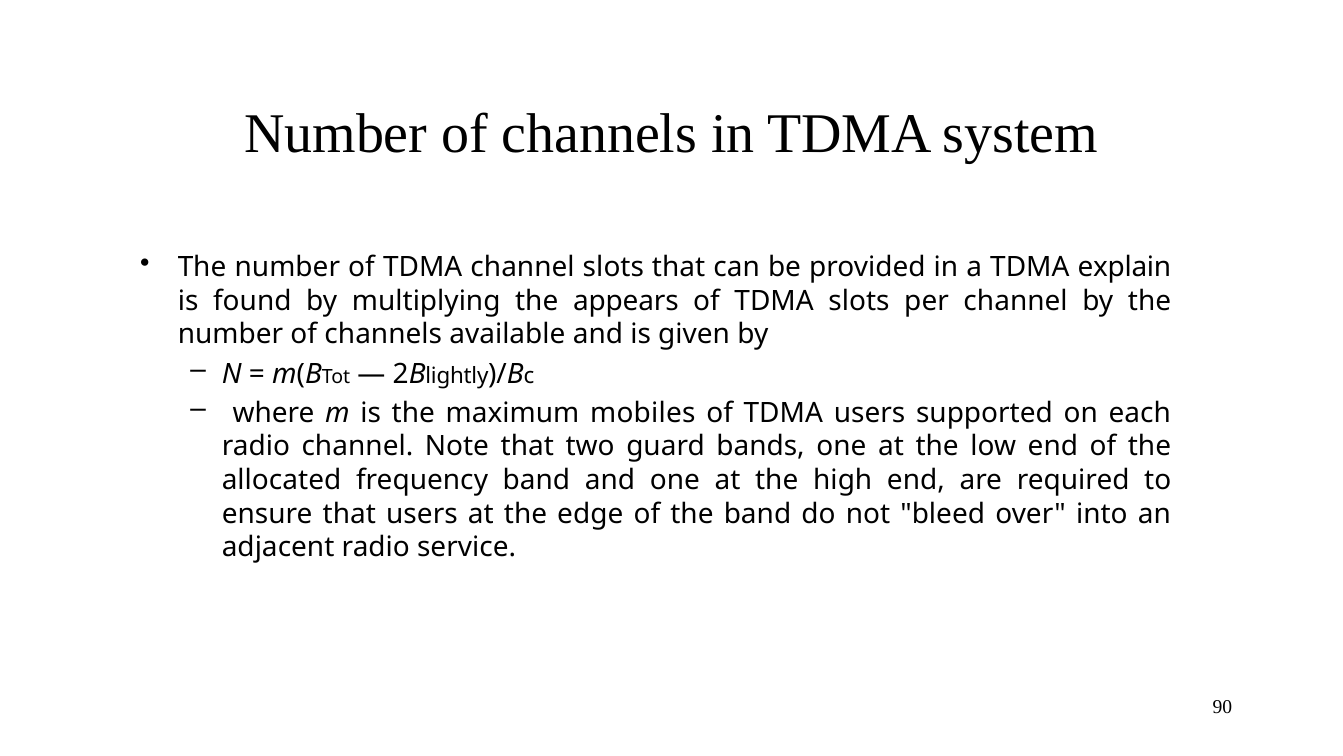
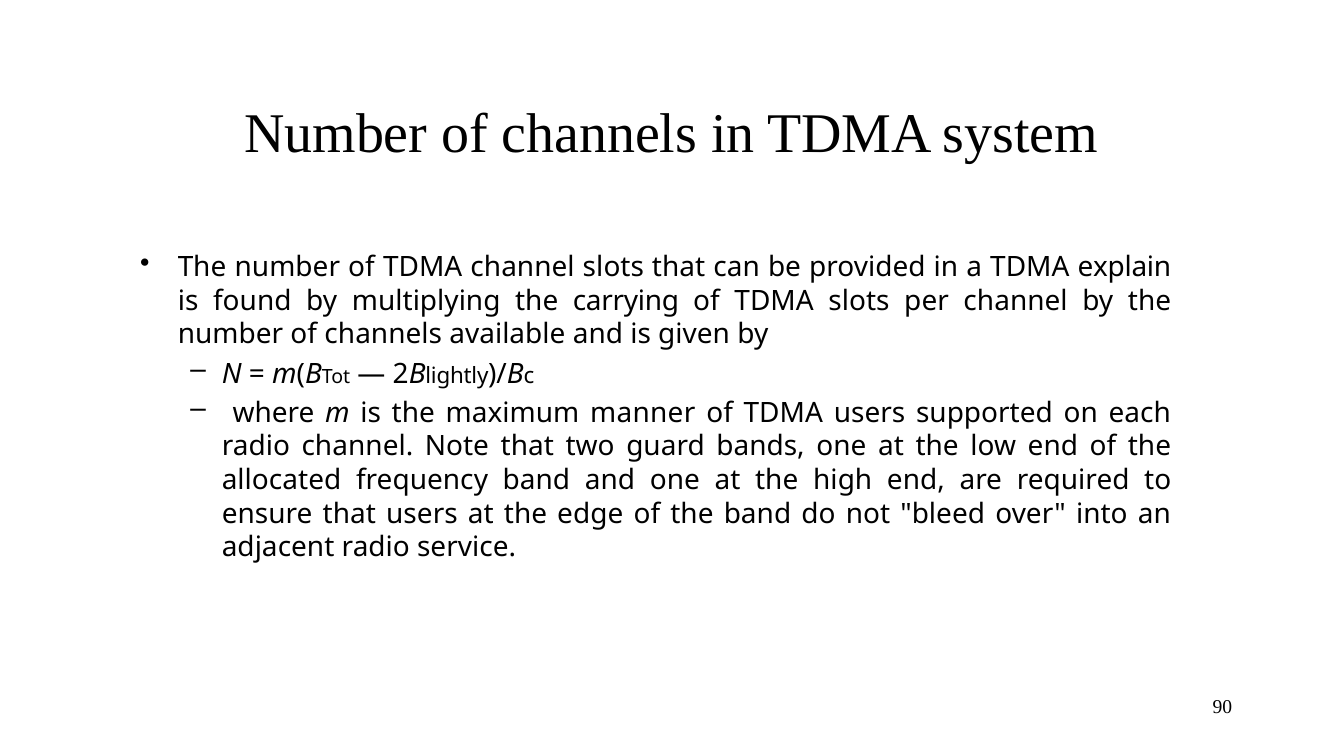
appears: appears -> carrying (626, 301)
mobiles: mobiles -> manner (643, 413)
